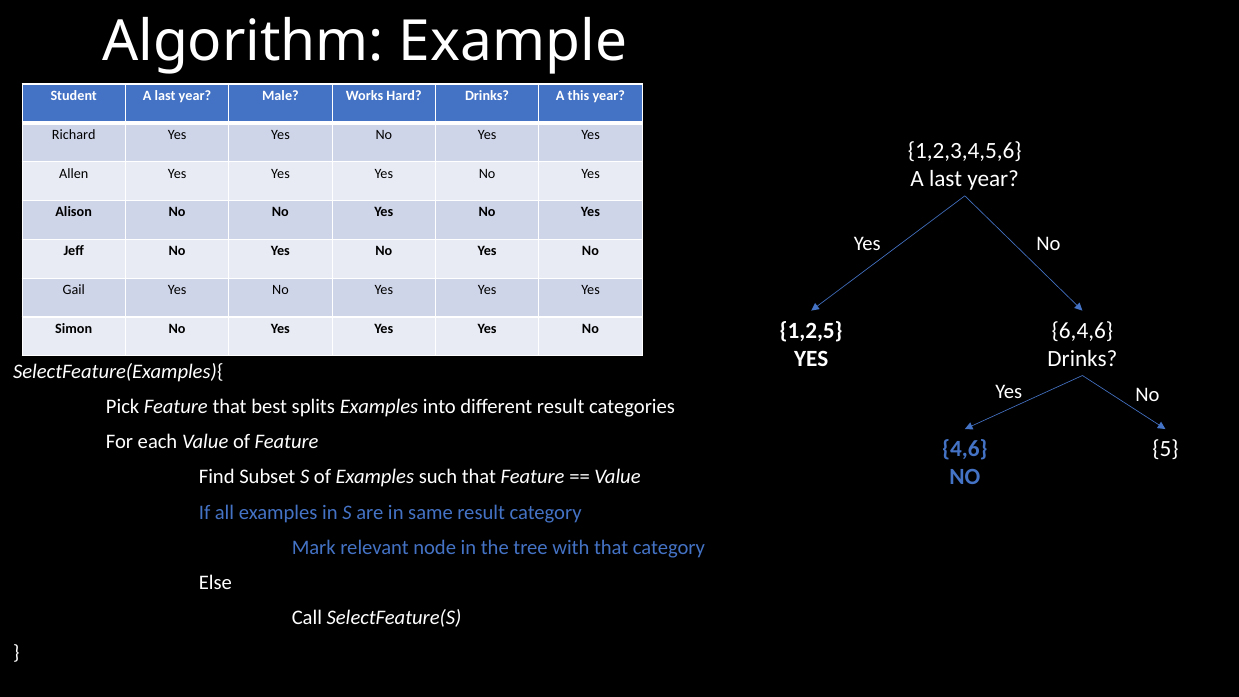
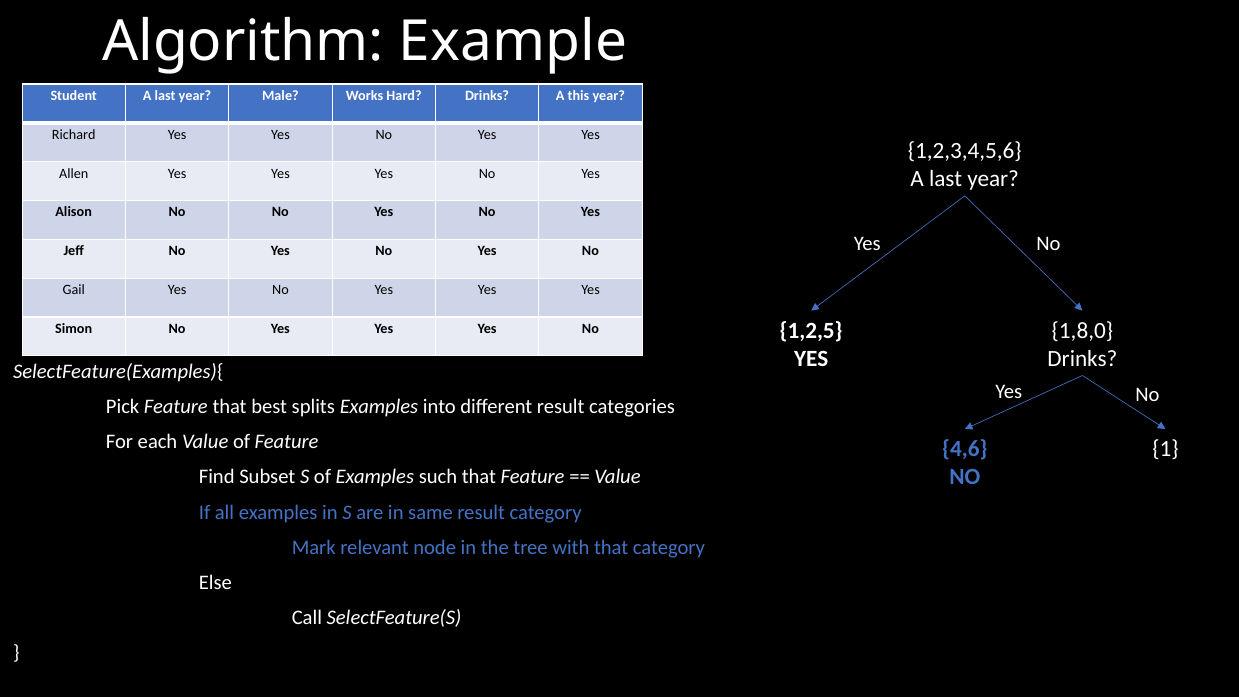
6,4,6: 6,4,6 -> 1,8,0 (1082, 331)
5: 5 -> 1 (1165, 449)
